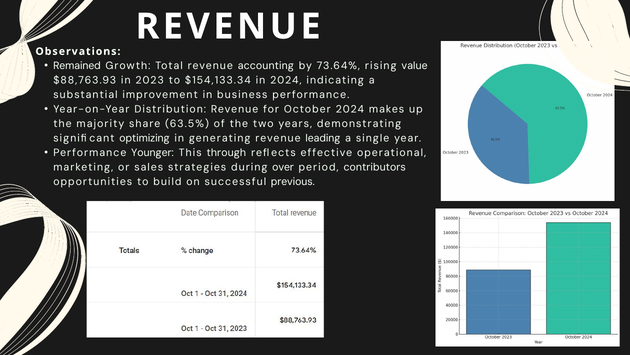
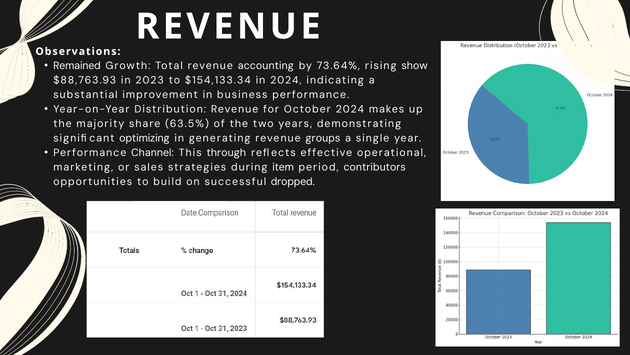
value: value -> show (415, 66)
leading: leading -> groups (323, 138)
Younger: Younger -> Channel (152, 153)
over: over -> item (283, 167)
previous: previous -> dropped (293, 182)
